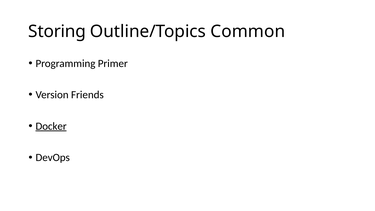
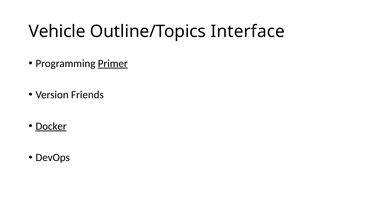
Storing: Storing -> Vehicle (57, 32)
Common: Common -> Interface (248, 32)
Primer underline: none -> present (113, 63)
